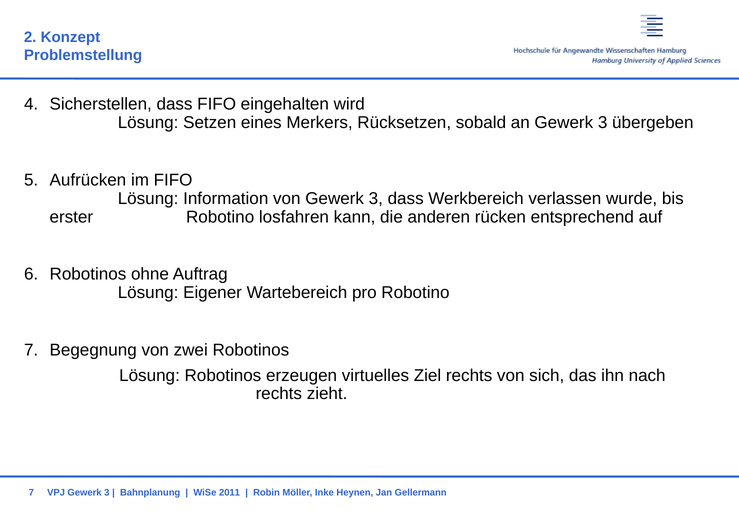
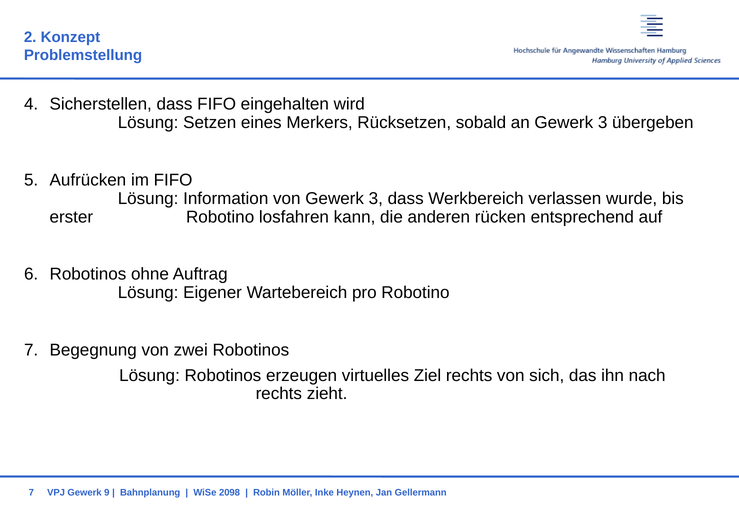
VPJ Gewerk 3: 3 -> 9 (107, 492)
2011: 2011 -> 2098 (230, 492)
